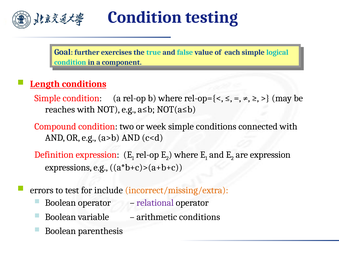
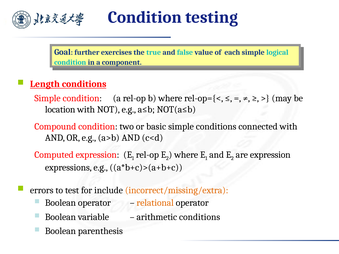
reaches: reaches -> location (60, 110)
week: week -> basic (156, 127)
Definition: Definition -> Computed (54, 155)
relational colour: purple -> orange (155, 203)
